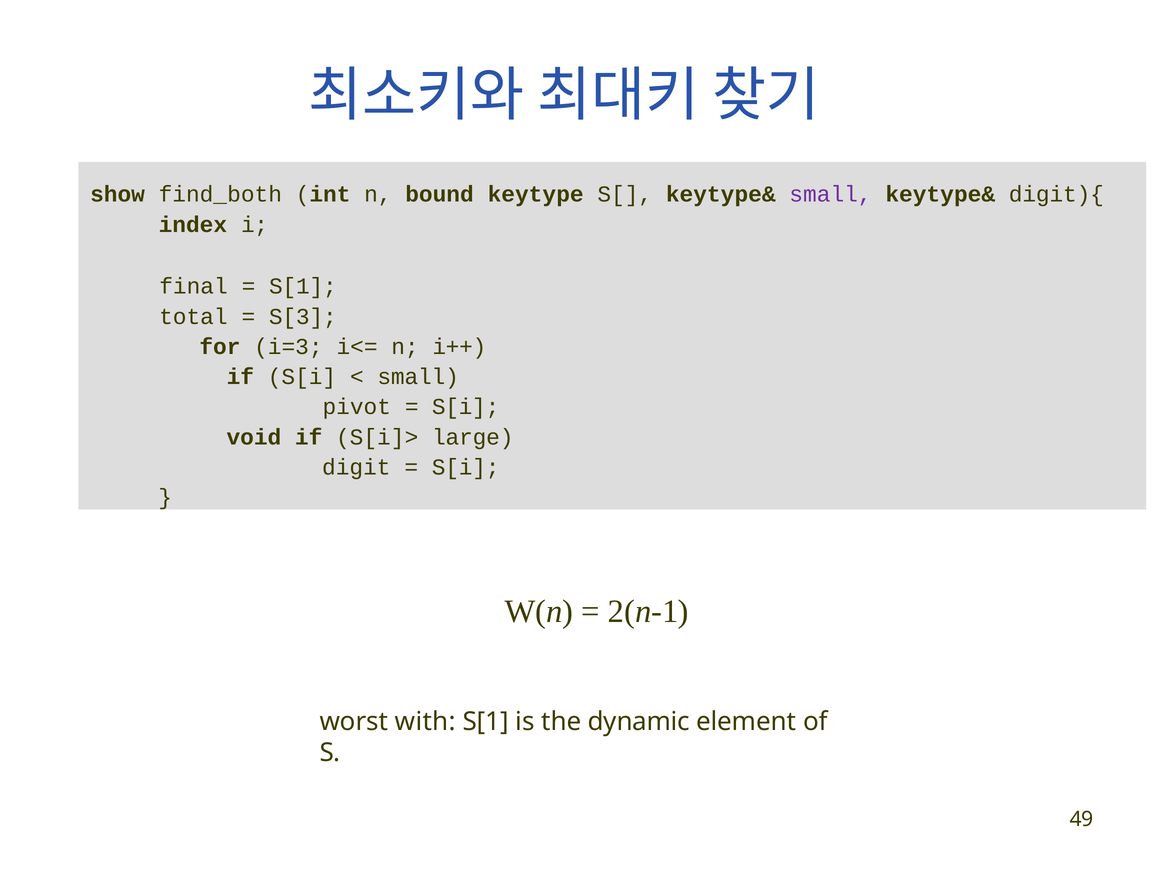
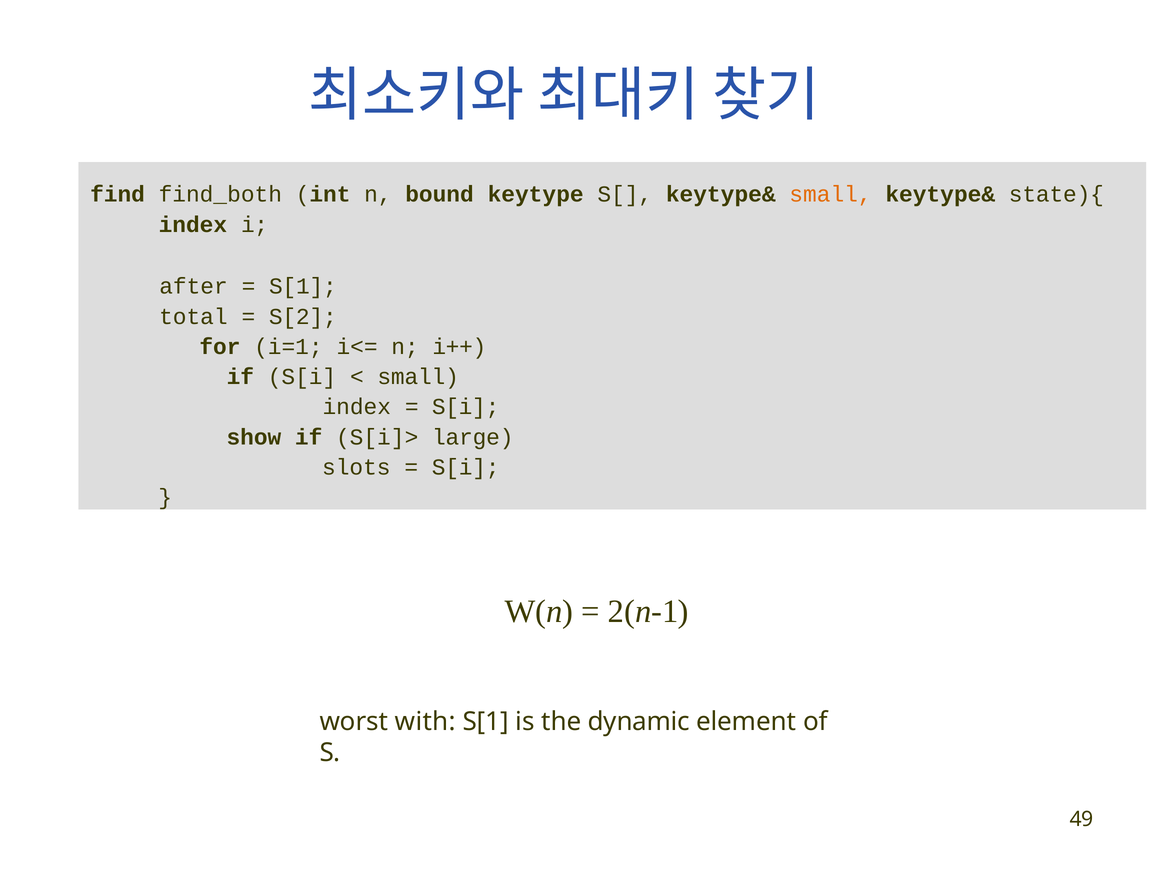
show: show -> find (118, 195)
small colour: purple -> orange (830, 195)
digit){: digit){ -> state){ (1056, 195)
final: final -> after (193, 287)
S[3: S[3 -> S[2 (303, 317)
i=3: i=3 -> i=1 (288, 347)
pivot: pivot -> index (357, 407)
void: void -> show (254, 437)
digit: digit -> slots (356, 467)
